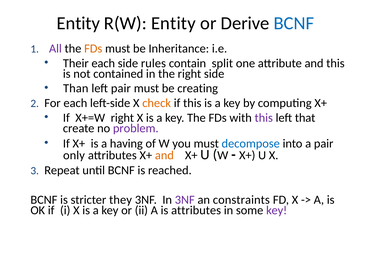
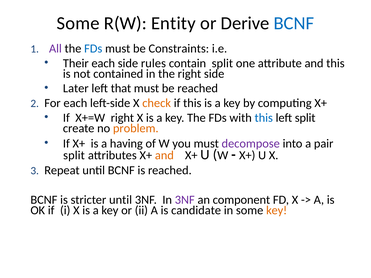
Entity: Entity -> Some (78, 23)
FDs colour: orange -> blue (93, 49)
Inheritance: Inheritance -> Constraints (179, 49)
Than: Than -> Later (76, 88)
left pair: pair -> that (121, 88)
be creating: creating -> reached (198, 88)
this colour: purple -> blue (264, 118)
left that: that -> split (305, 118)
problem colour: purple -> orange (136, 128)
decompose colour: blue -> purple (251, 144)
only: only -> split (74, 156)
stricter they: they -> until (121, 200)
constraints: constraints -> component (241, 200)
is attributes: attributes -> candidate (196, 210)
key colour: purple -> orange (277, 210)
